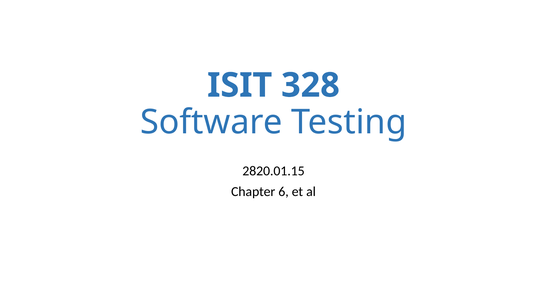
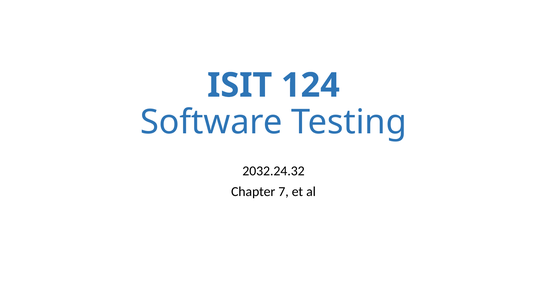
328: 328 -> 124 (310, 85)
2820.01.15: 2820.01.15 -> 2032.24.32 (273, 171)
6: 6 -> 7 (284, 191)
